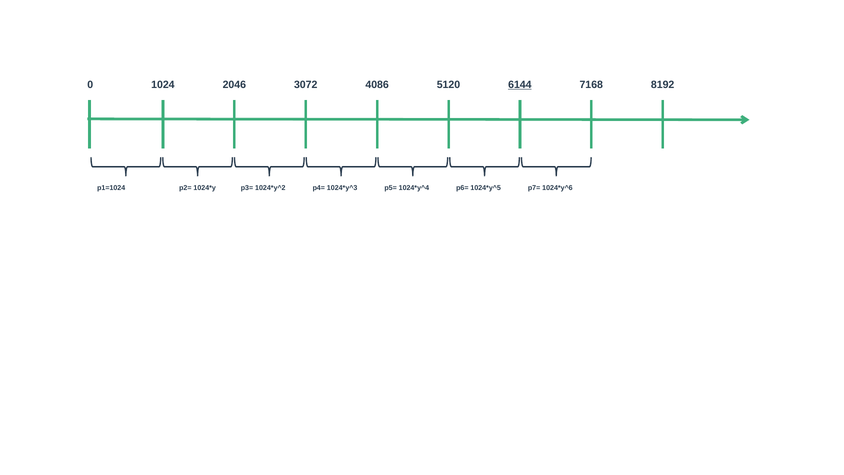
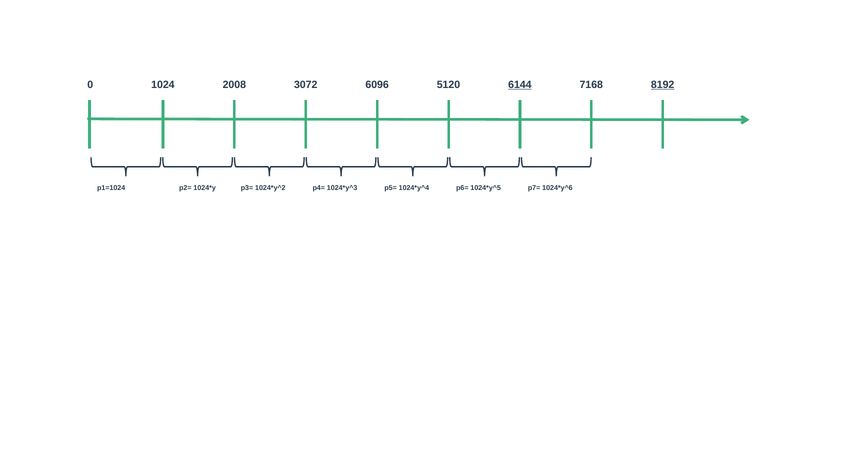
2046: 2046 -> 2008 (234, 84)
4086: 4086 -> 6096 (377, 84)
8192 underline: none -> present (663, 84)
